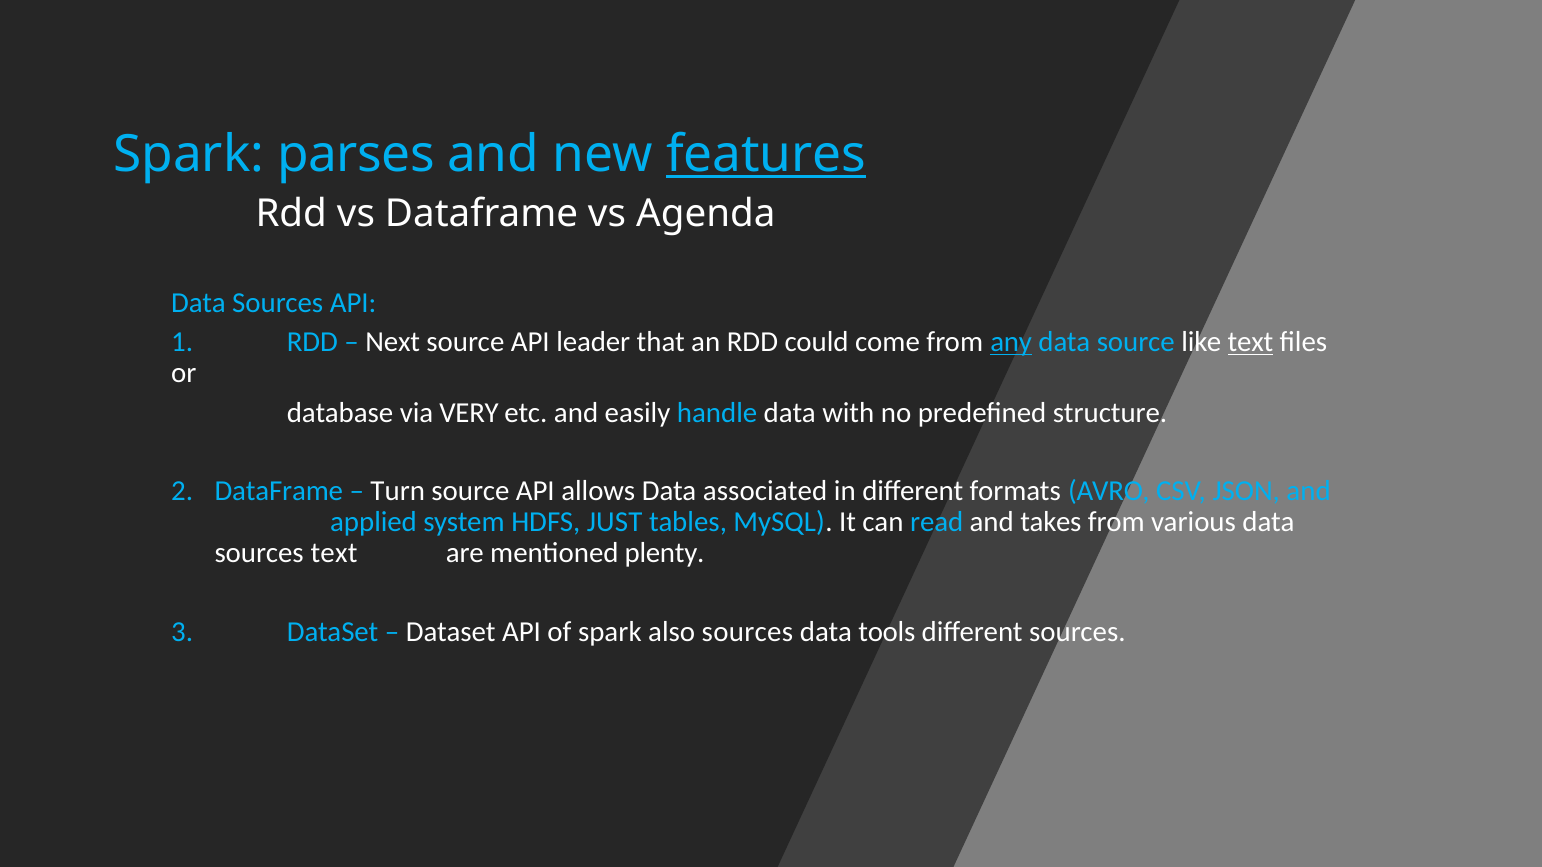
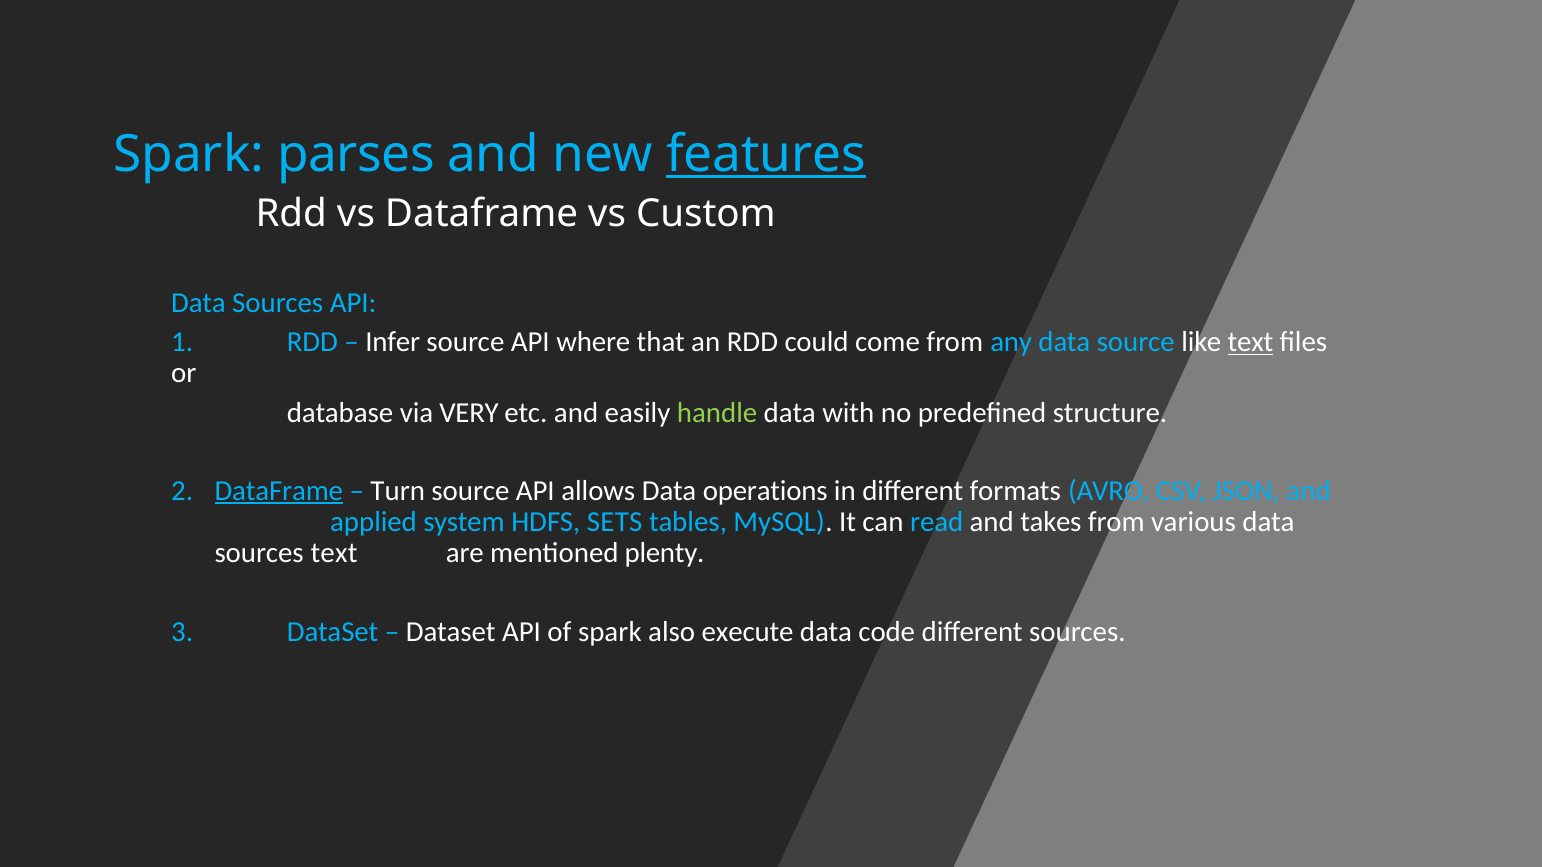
Agenda: Agenda -> Custom (706, 214)
Next: Next -> Infer (393, 342)
leader: leader -> where (593, 342)
any underline: present -> none (1011, 342)
handle colour: light blue -> light green (717, 413)
DataFrame underline: none -> present (279, 491)
associated: associated -> operations (765, 491)
JUST: JUST -> SETS (615, 522)
also sources: sources -> execute (748, 632)
tools: tools -> code (887, 632)
